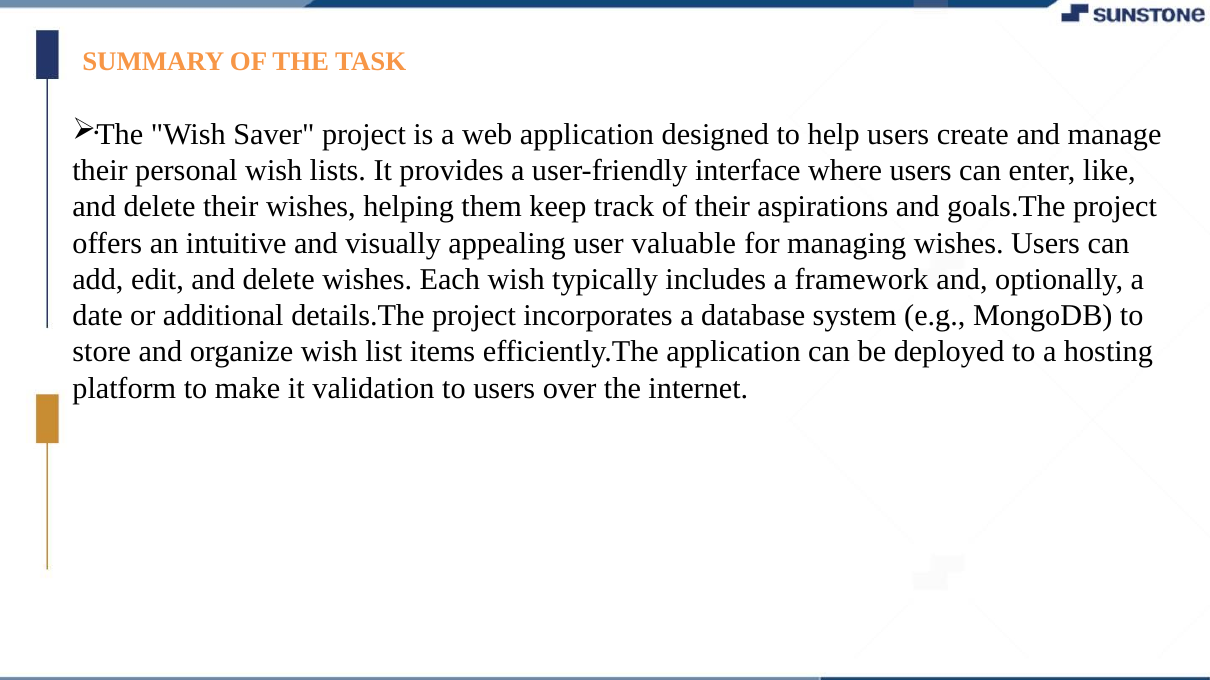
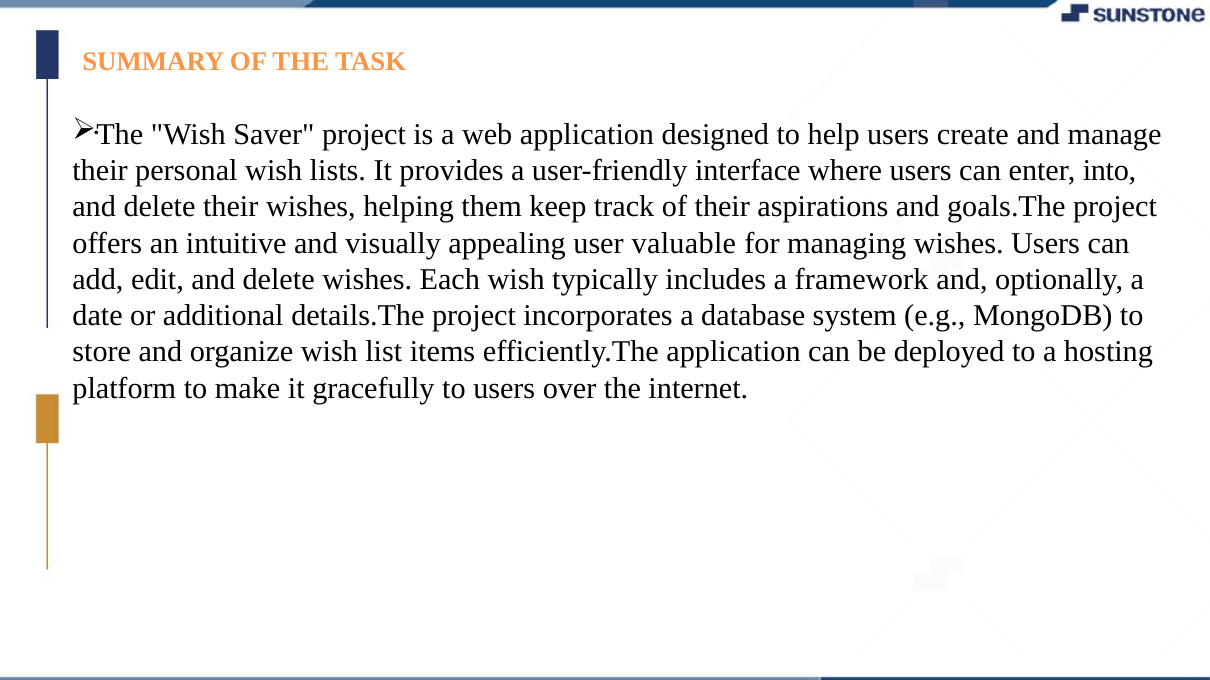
like: like -> into (1109, 171)
validation: validation -> gracefully (373, 389)
